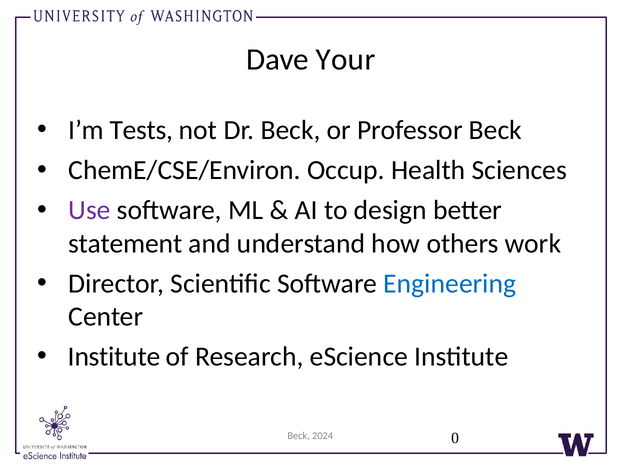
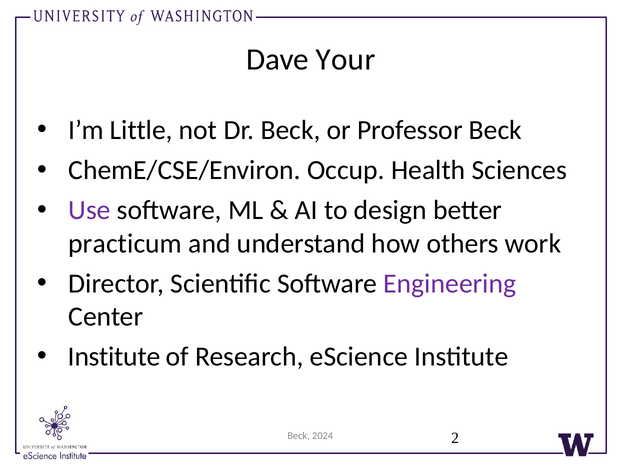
Tests: Tests -> Little (141, 130)
statement: statement -> practicum (125, 244)
Engineering colour: blue -> purple (450, 284)
0: 0 -> 2 (455, 439)
